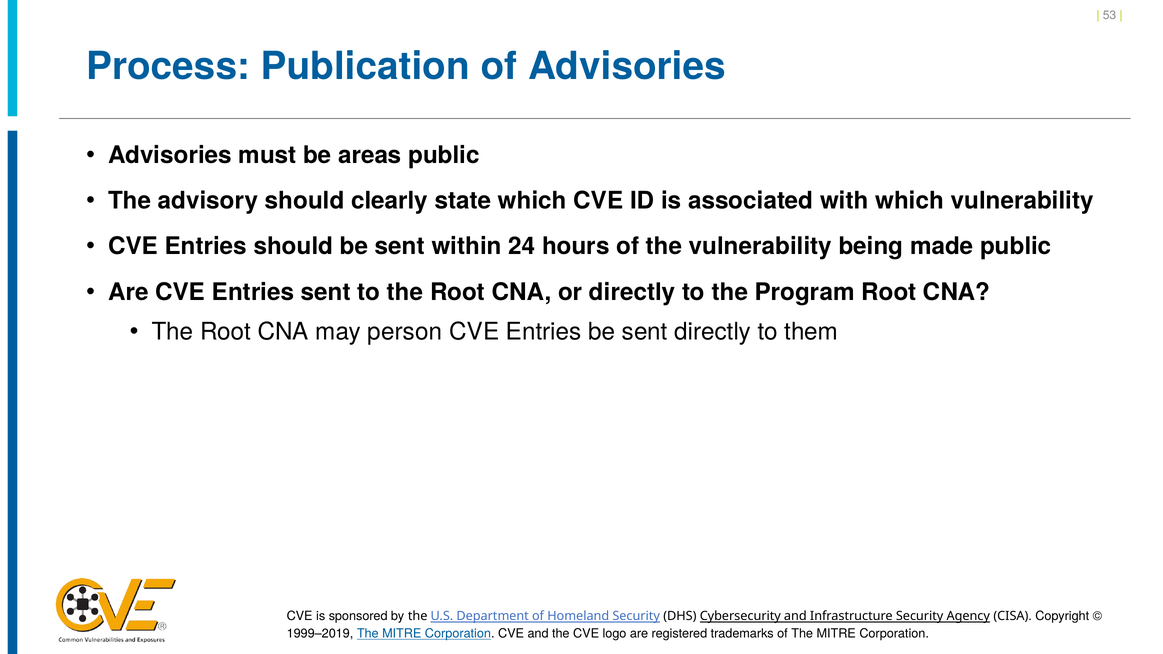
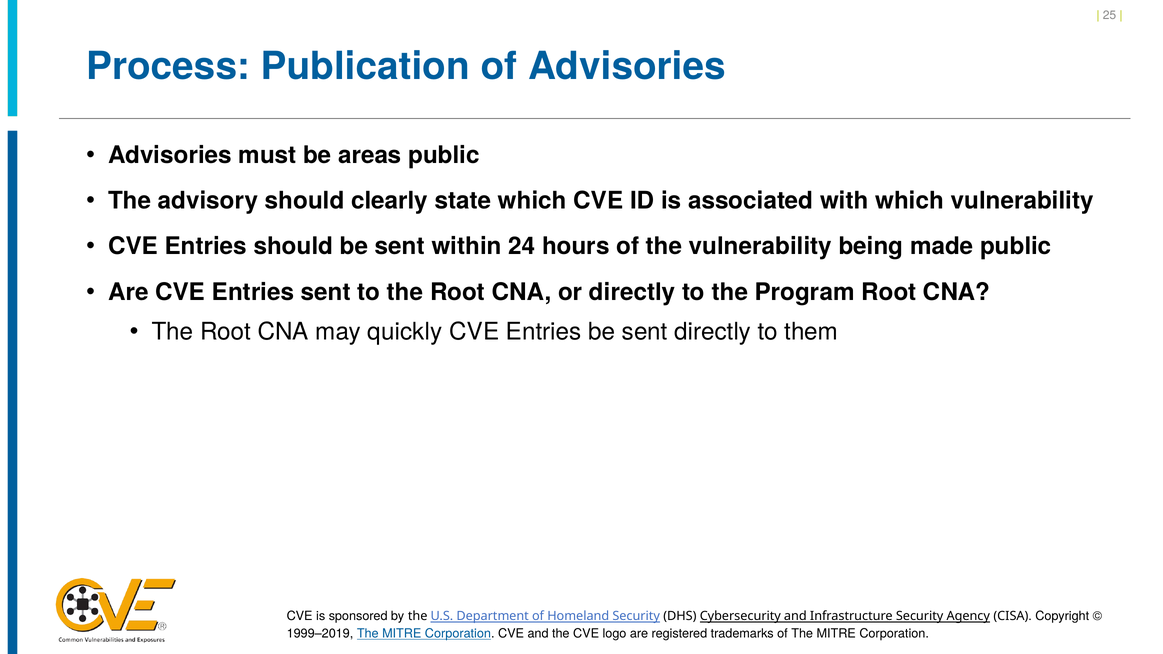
53: 53 -> 25 (1109, 15)
person: person -> quickly (405, 332)
